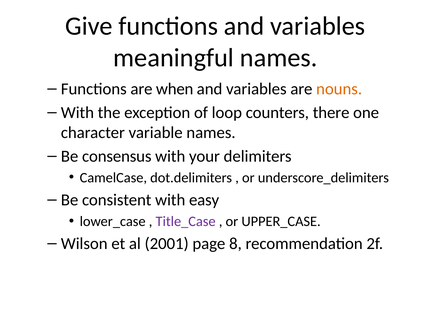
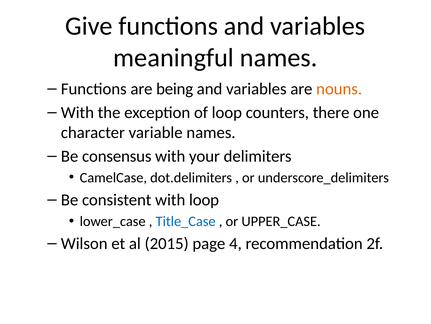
when: when -> being (175, 89)
with easy: easy -> loop (204, 199)
Title_Case colour: purple -> blue (186, 221)
2001: 2001 -> 2015 (167, 243)
8: 8 -> 4 (235, 243)
